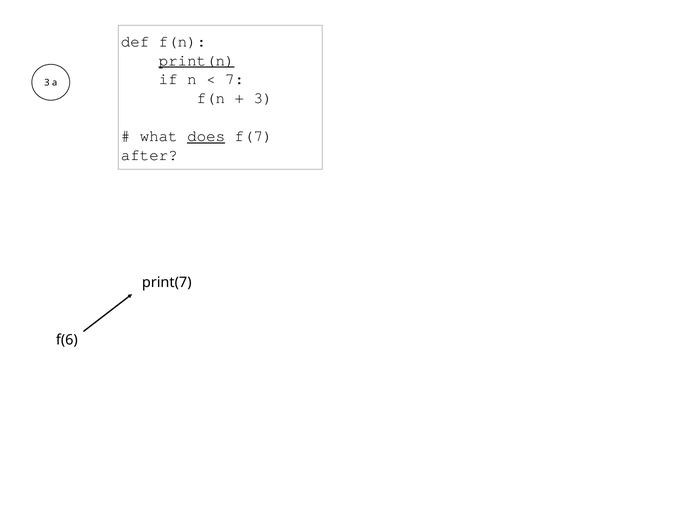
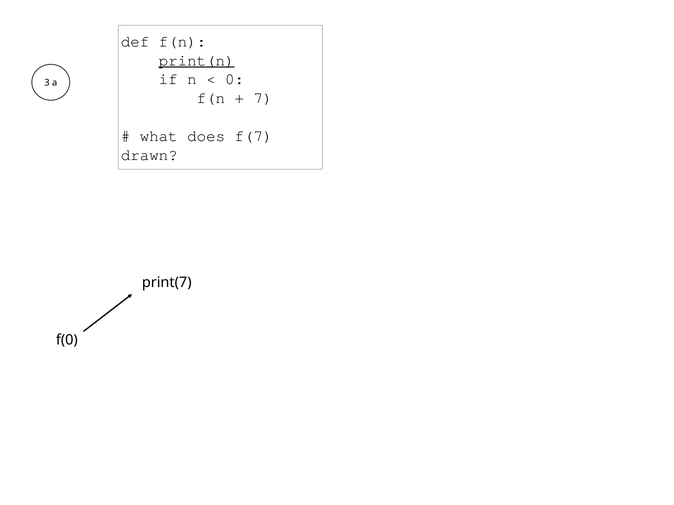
7: 7 -> 0 (235, 79)
3: 3 -> 7 (263, 98)
does underline: present -> none (206, 136)
after: after -> drawn (149, 155)
f(6: f(6 -> f(0 (67, 341)
